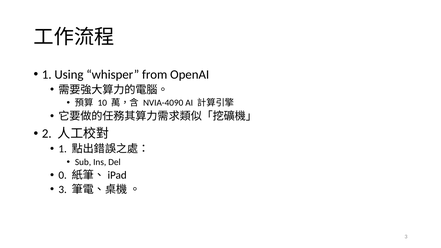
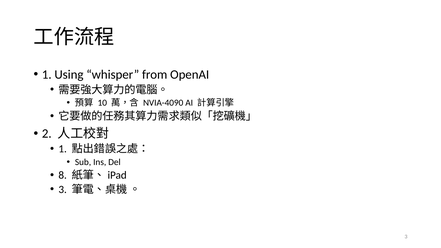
0: 0 -> 8 (63, 175)
